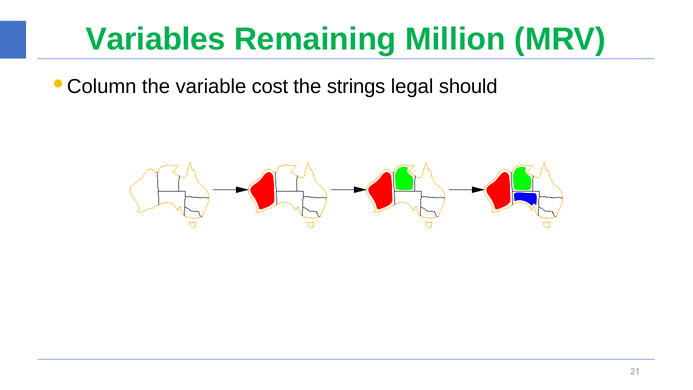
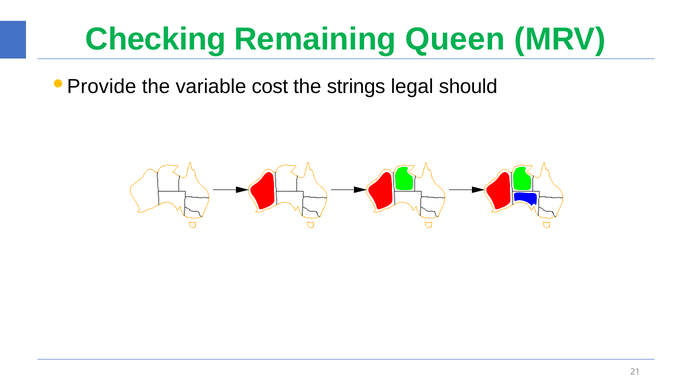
Variables: Variables -> Checking (156, 39)
Million: Million -> Queen (455, 39)
Column: Column -> Provide (102, 86)
